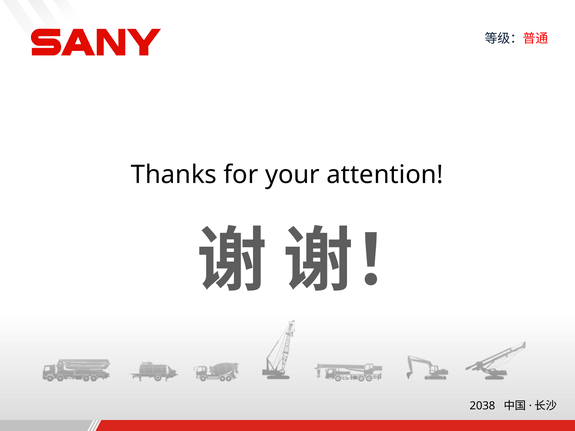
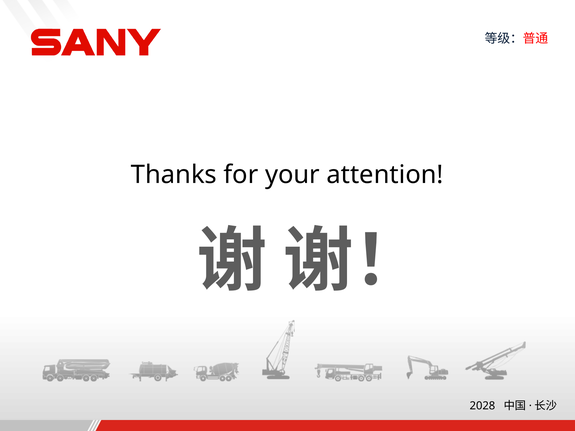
2038: 2038 -> 2028 (482, 406)
